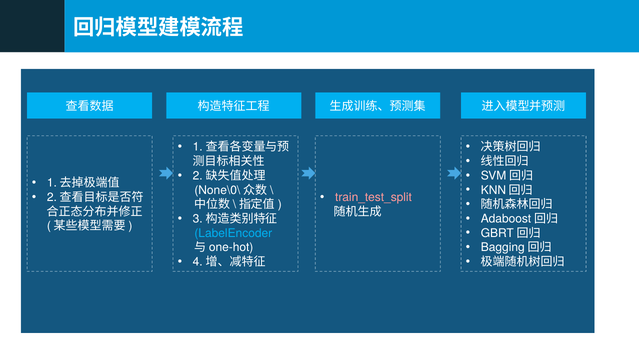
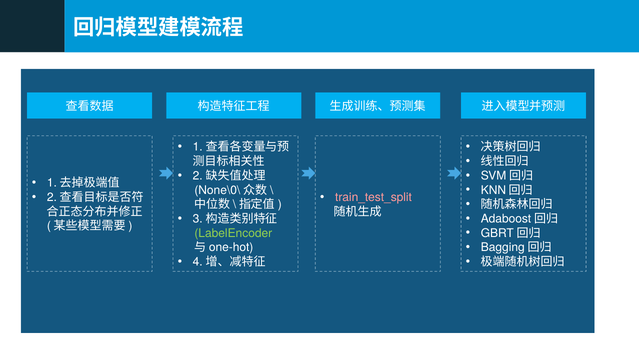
LabelEncoder colour: light blue -> light green (233, 233)
